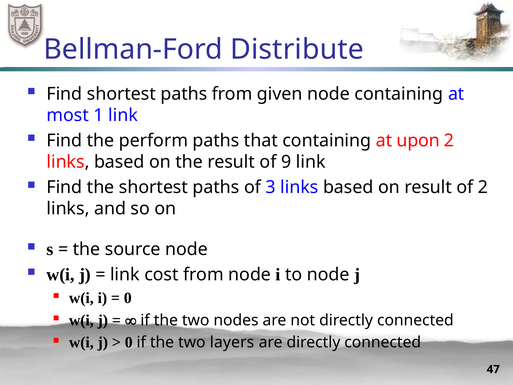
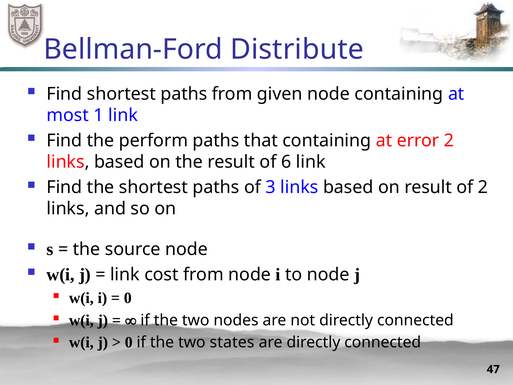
upon: upon -> error (418, 141)
9: 9 -> 6 (286, 162)
layers: layers -> states (232, 342)
